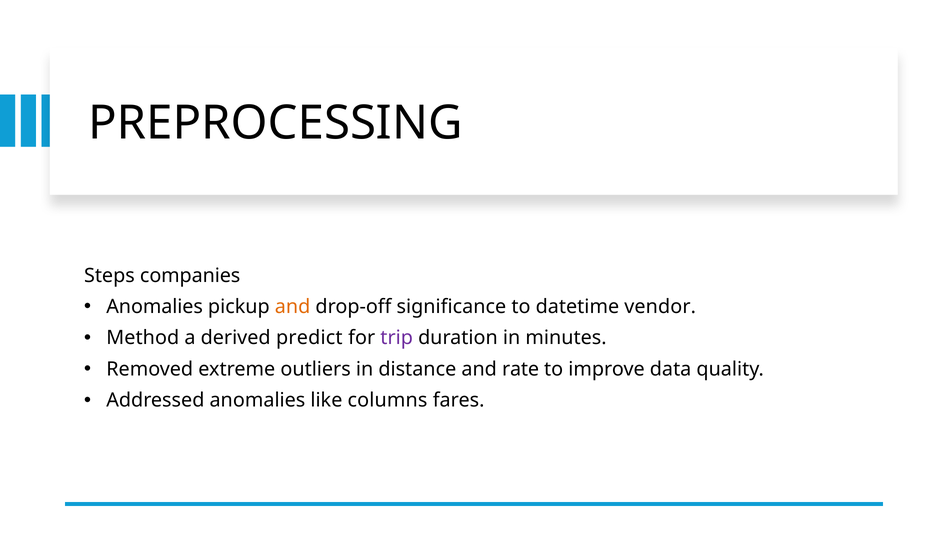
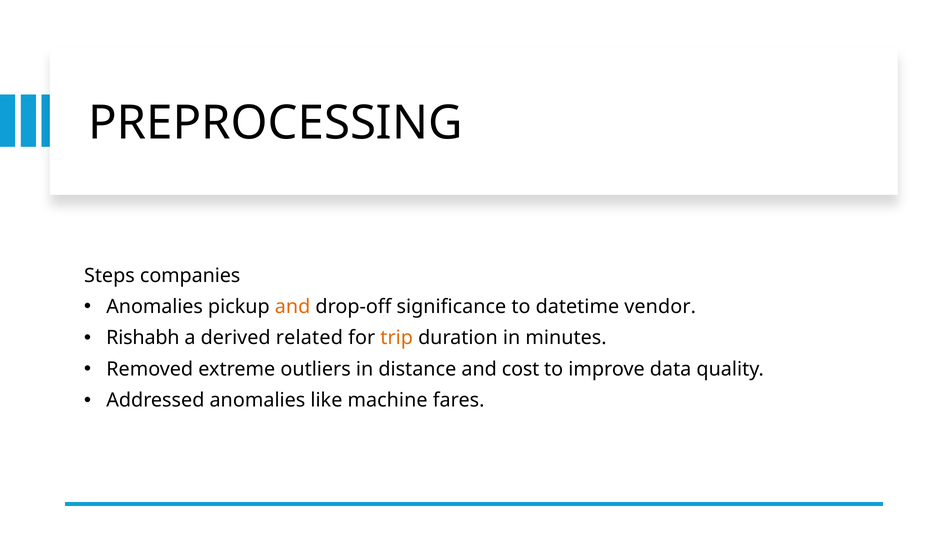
Method: Method -> Rishabh (143, 338)
predict: predict -> related (309, 338)
trip colour: purple -> orange (397, 338)
rate: rate -> cost (521, 369)
columns: columns -> machine (388, 401)
